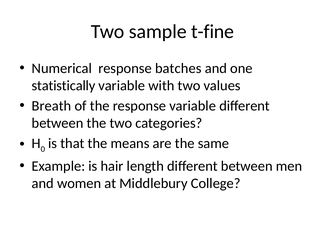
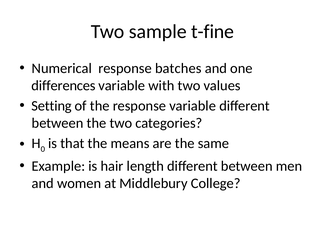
statistically: statistically -> differences (64, 86)
Breath: Breath -> Setting (52, 106)
